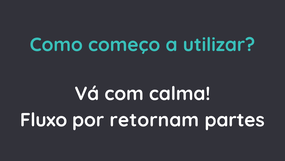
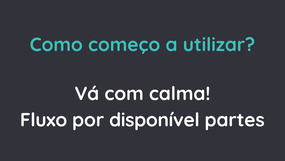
retornam: retornam -> disponível (154, 120)
